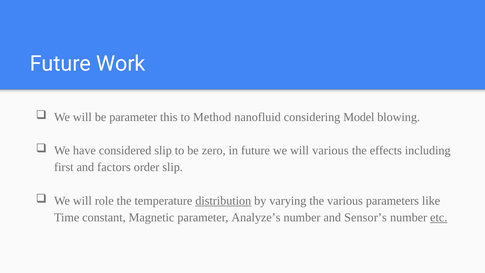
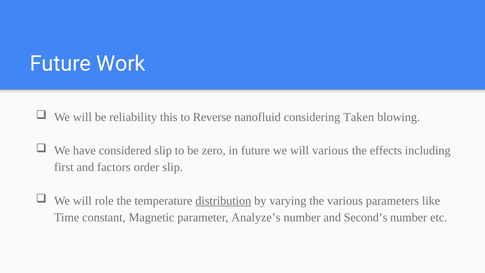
be parameter: parameter -> reliability (133, 117)
Method: Method -> Reverse (212, 117)
Model: Model -> Taken (359, 117)
Sensor’s: Sensor’s -> Second’s (366, 217)
etc underline: present -> none (439, 217)
